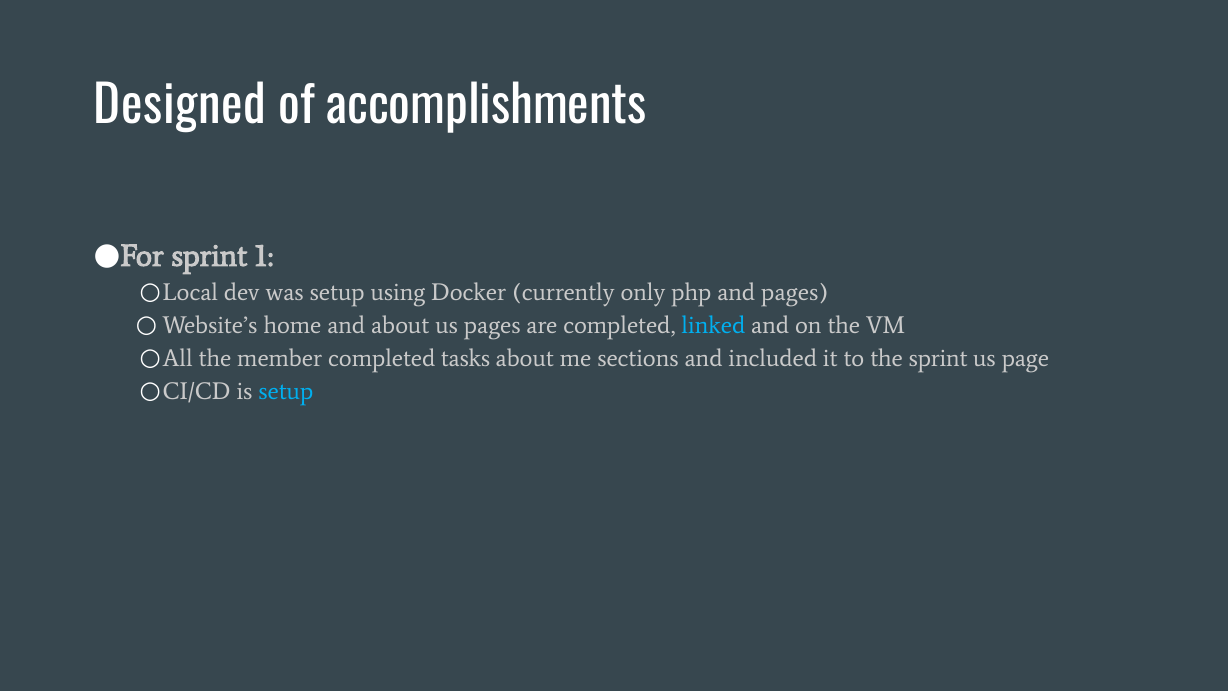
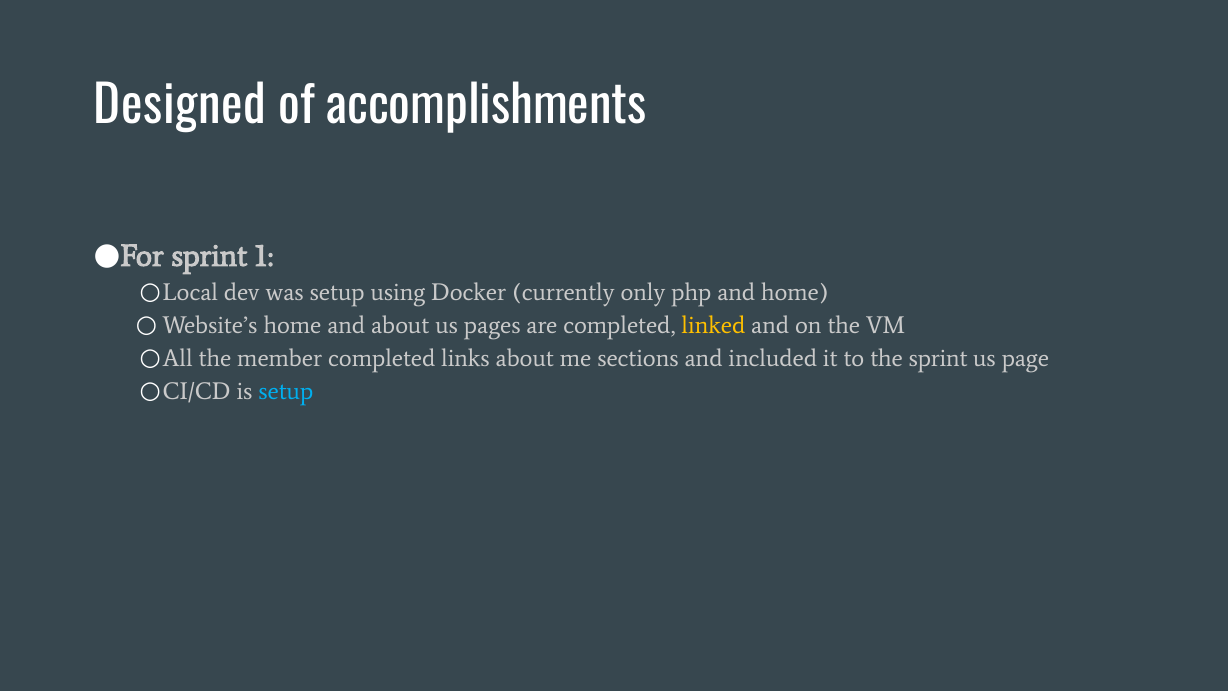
and pages: pages -> home (795, 292)
linked colour: light blue -> yellow (713, 325)
tasks: tasks -> links (465, 358)
